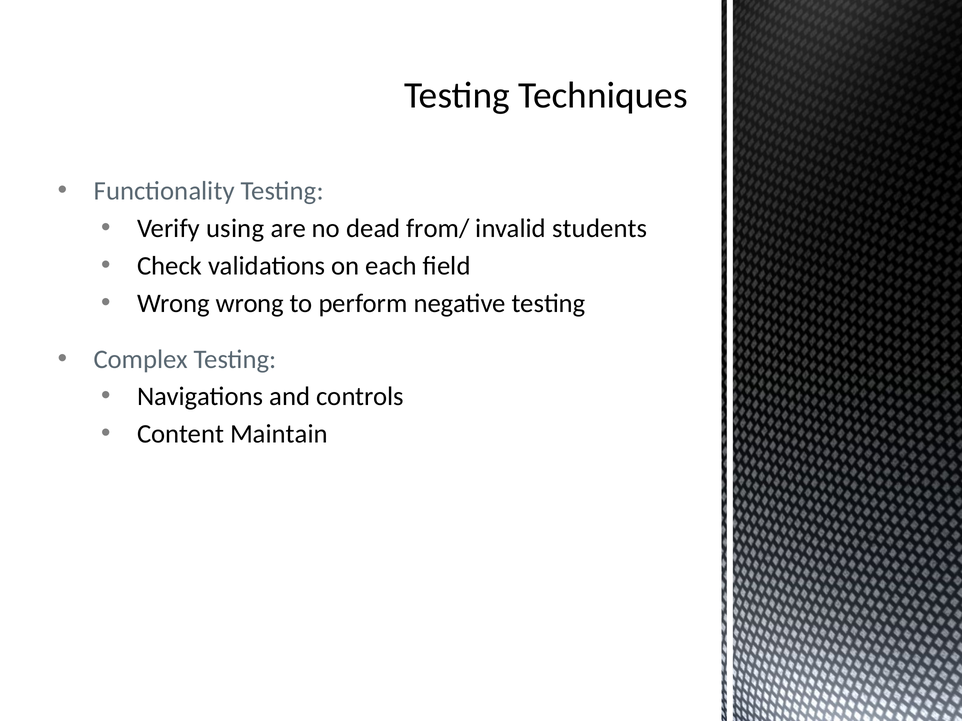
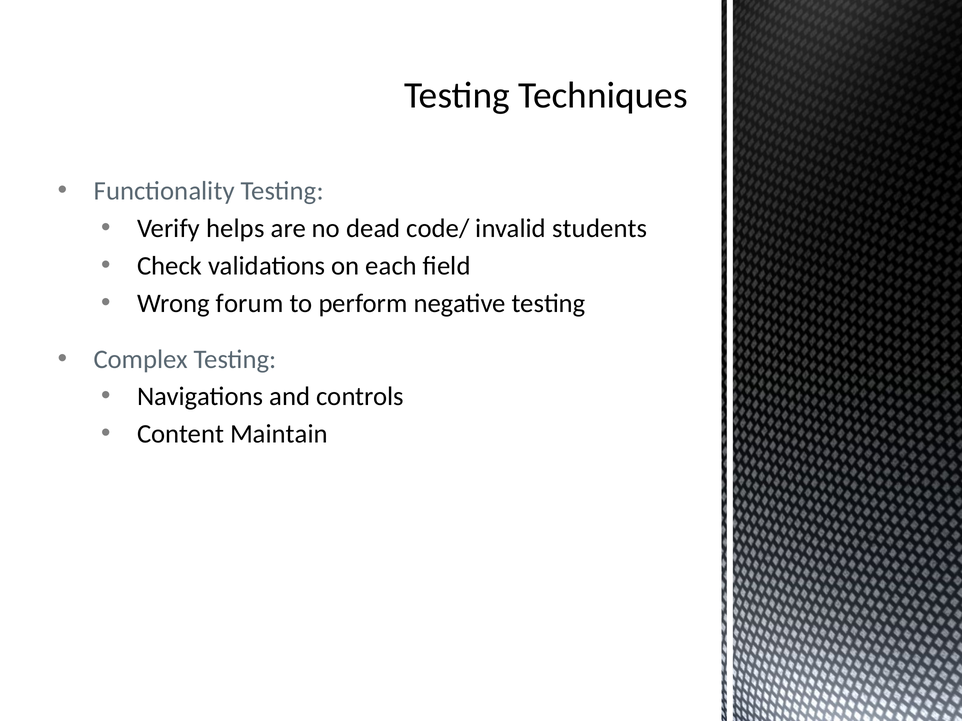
using: using -> helps (235, 229)
from/: from/ -> code/ (438, 229)
Wrong wrong: wrong -> forum (250, 303)
